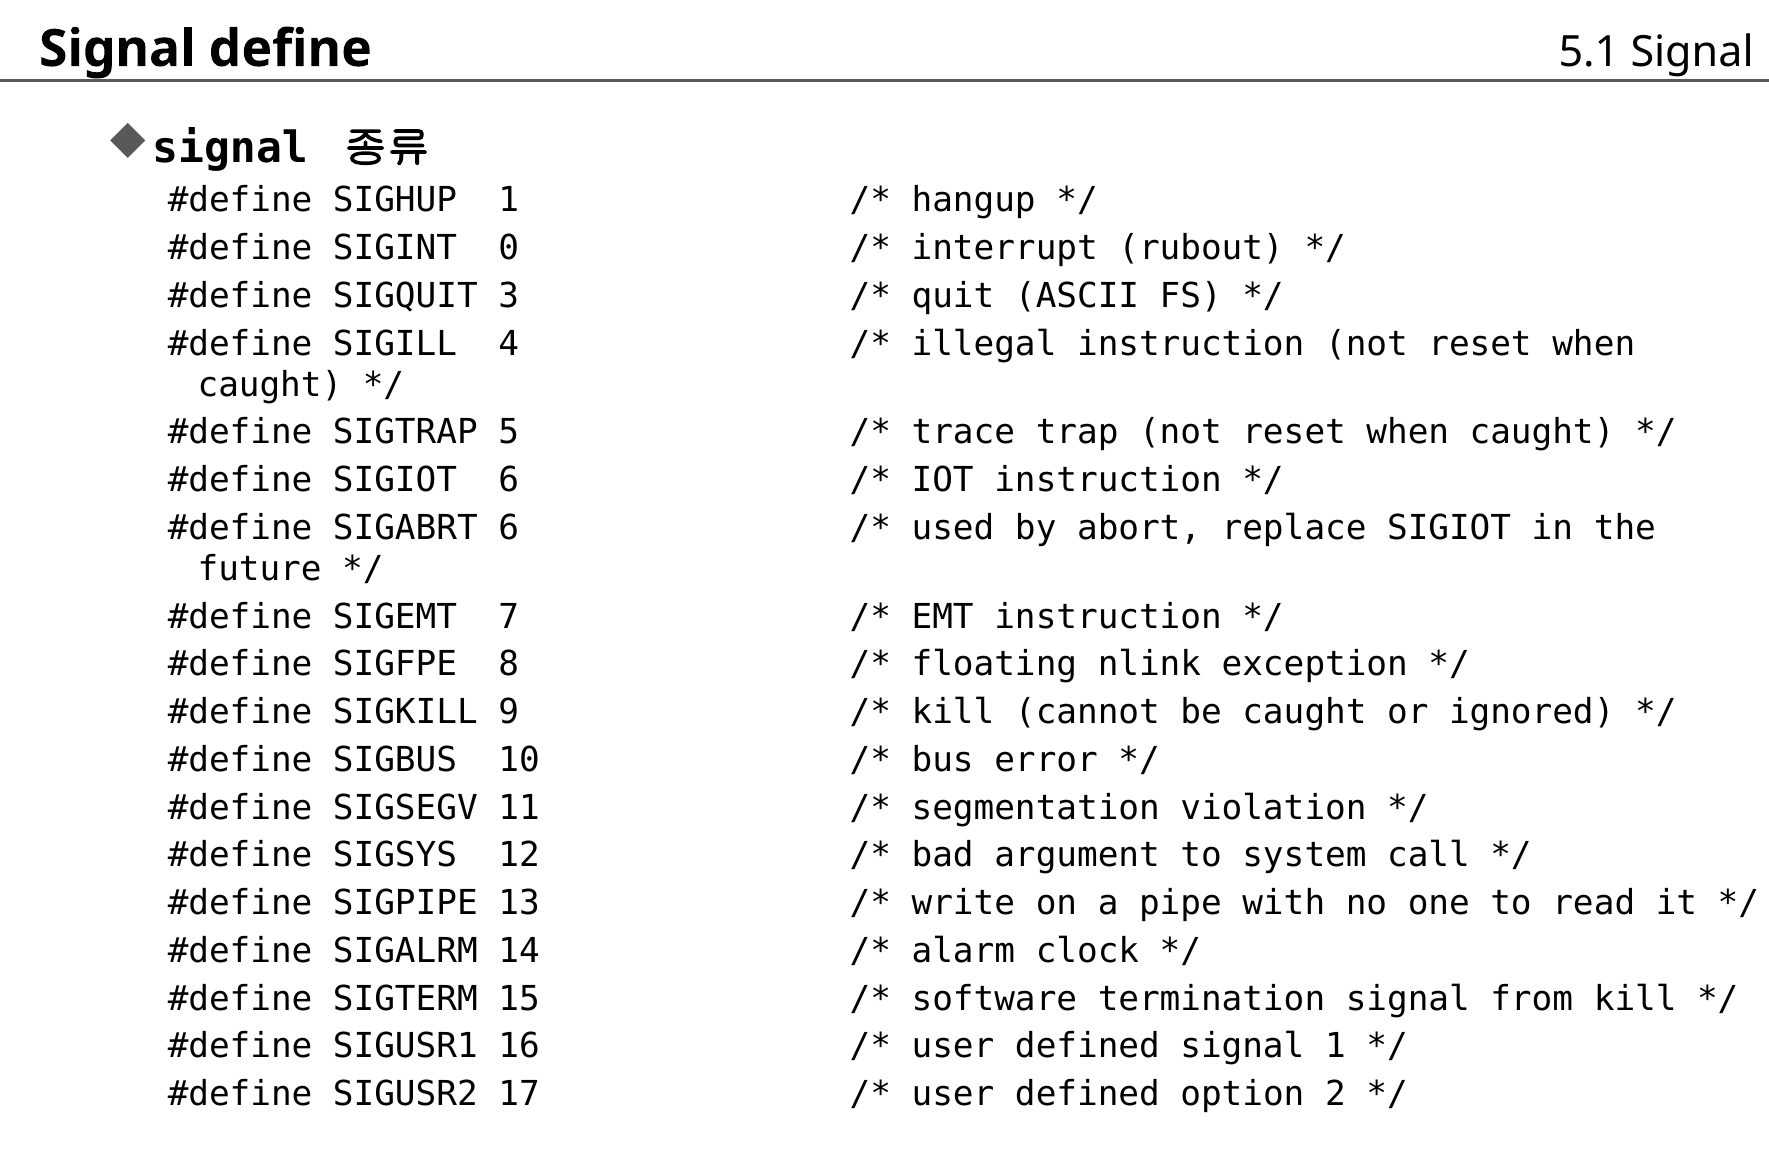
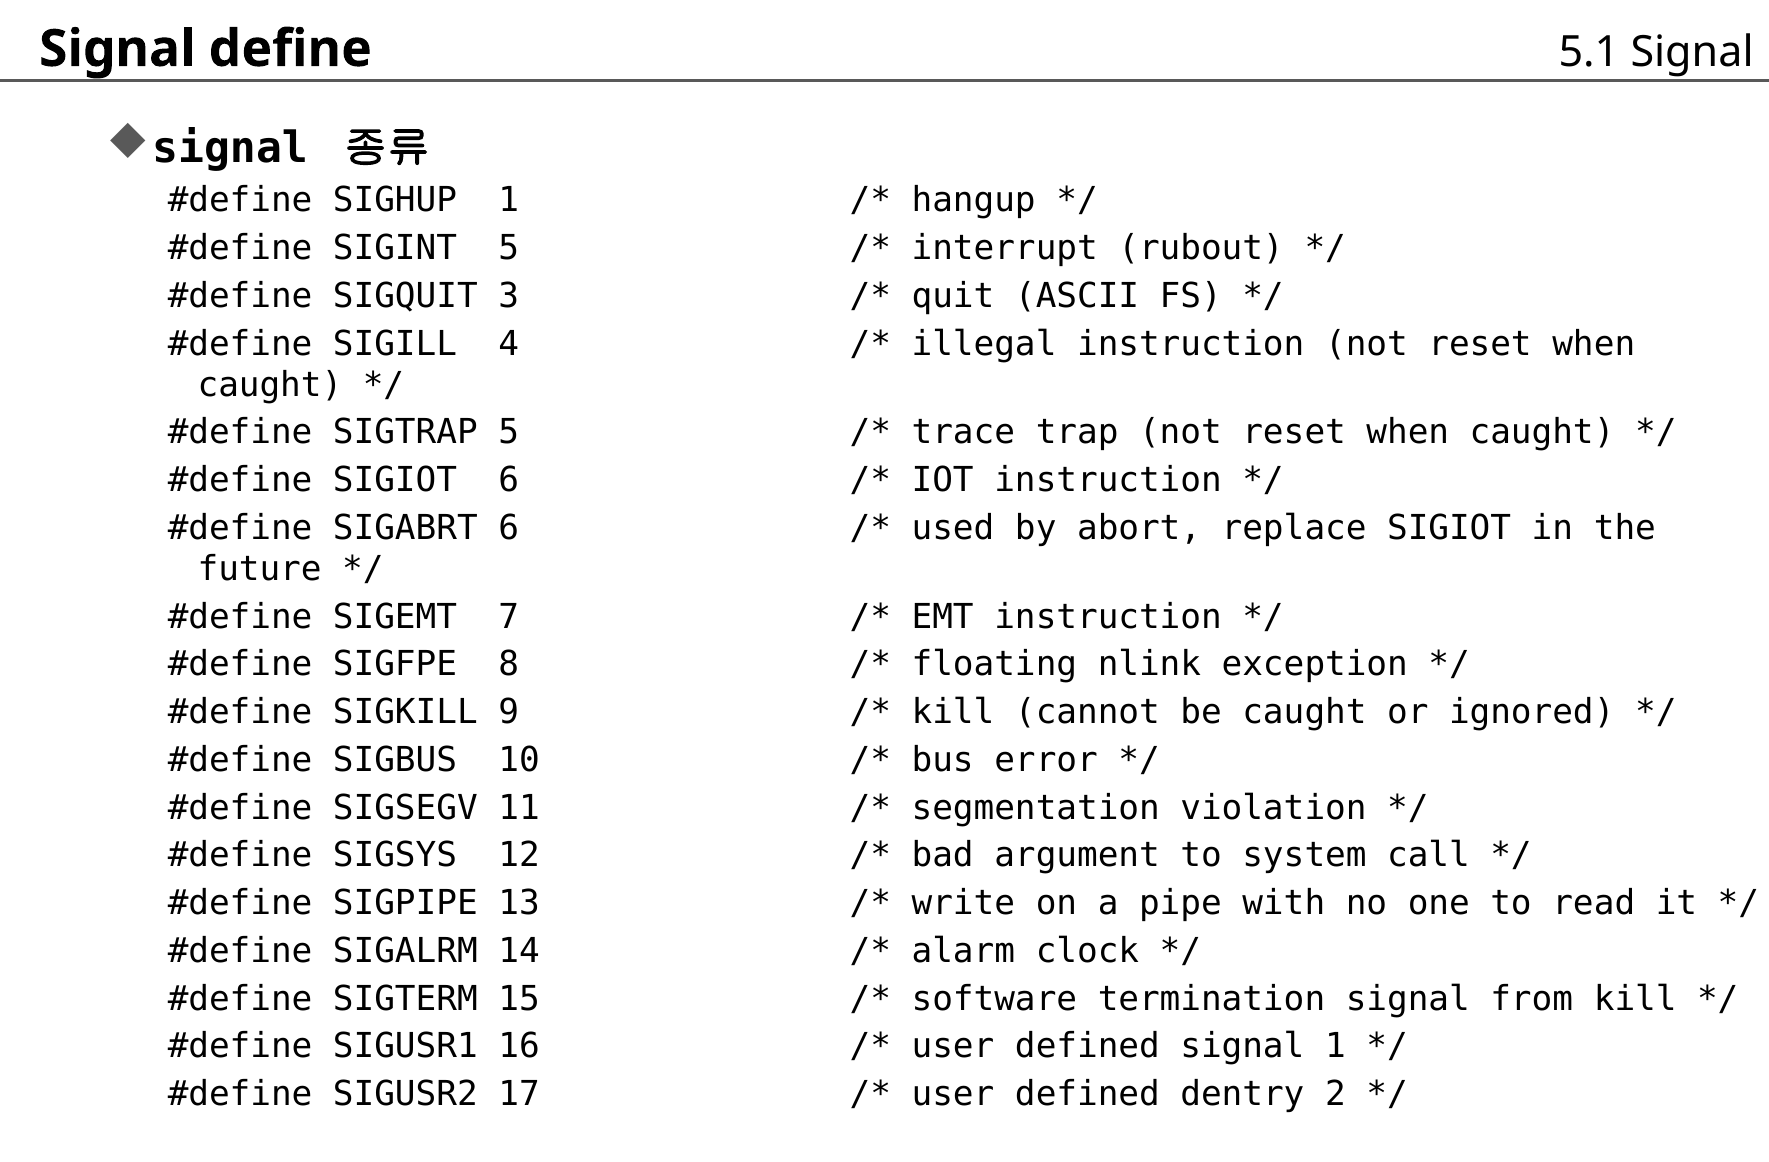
SIGINT 0: 0 -> 5 (509, 248)
option: option -> dentry (1242, 1094)
